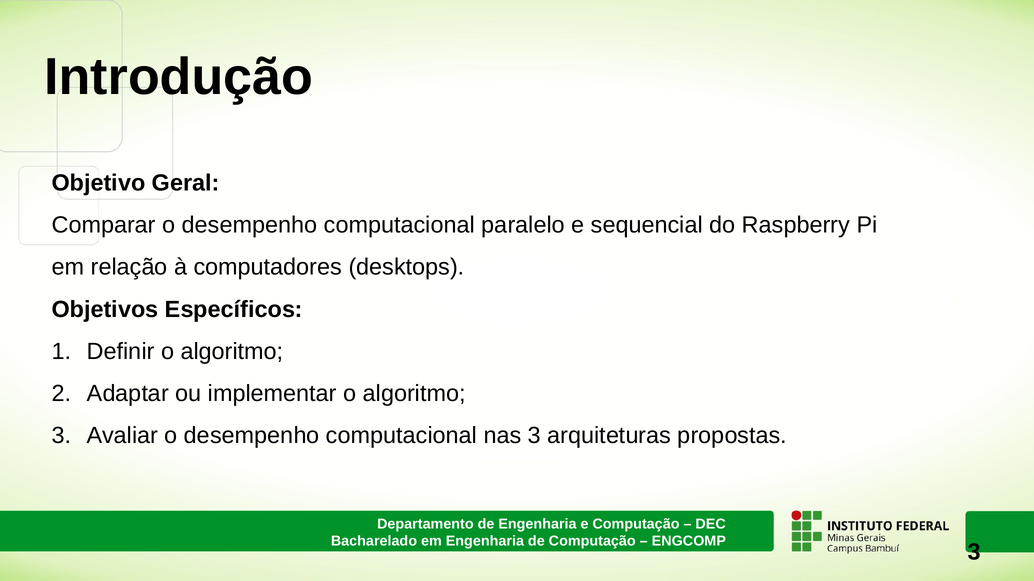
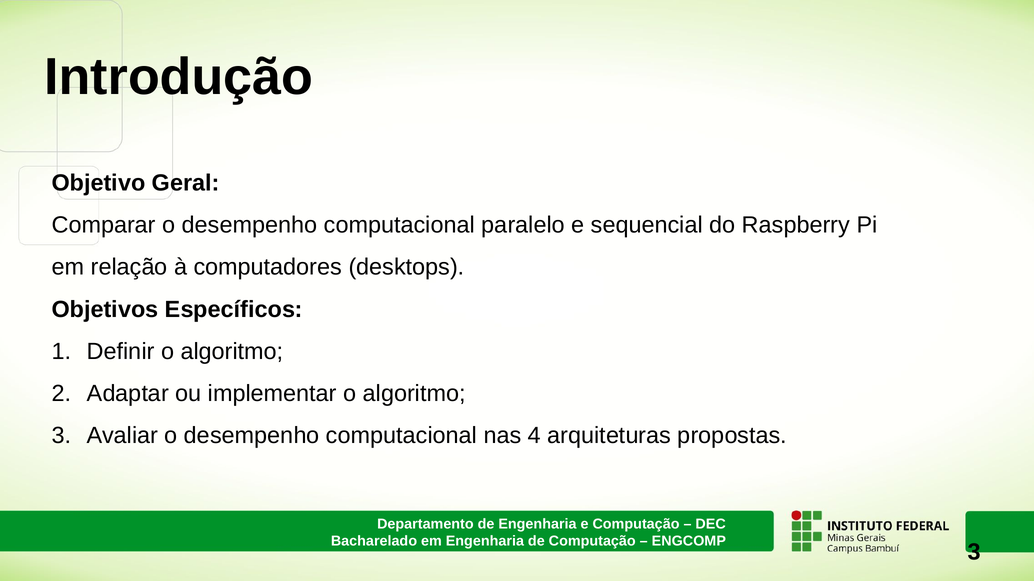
nas 3: 3 -> 4 (534, 436)
